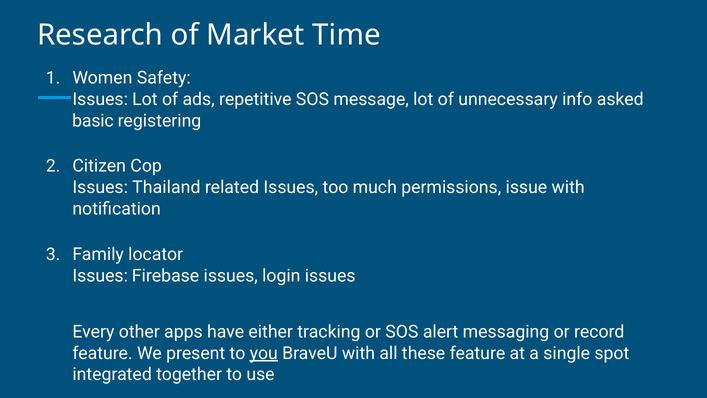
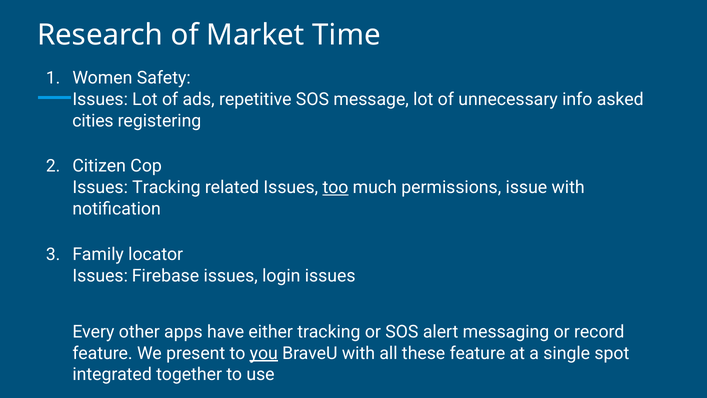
basic: basic -> cities (93, 121)
Issues Thailand: Thailand -> Tracking (166, 187)
too underline: none -> present (335, 187)
